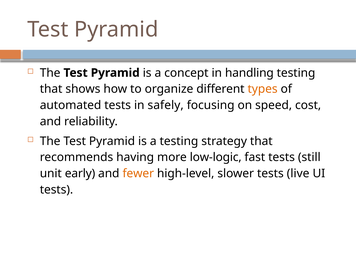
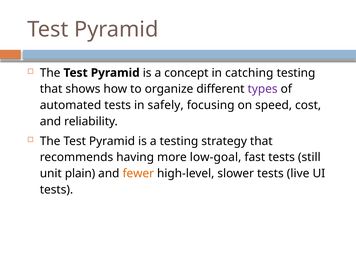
handling: handling -> catching (249, 73)
types colour: orange -> purple (263, 89)
low-logic: low-logic -> low-goal (216, 157)
early: early -> plain (80, 174)
